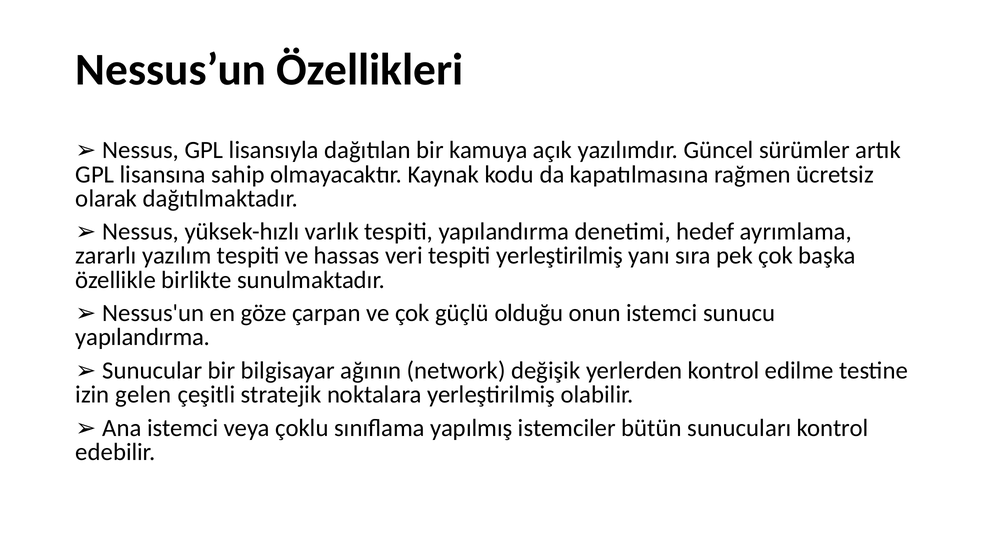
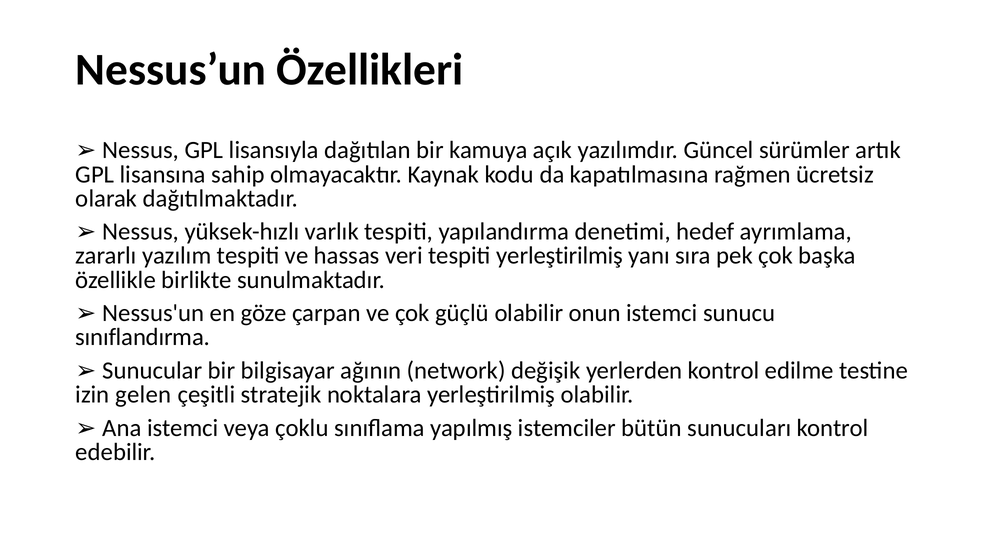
güçlü olduğu: olduğu -> olabilir (529, 313)
yapılandırma: yapılandırma -> sınıflandırma (143, 337)
